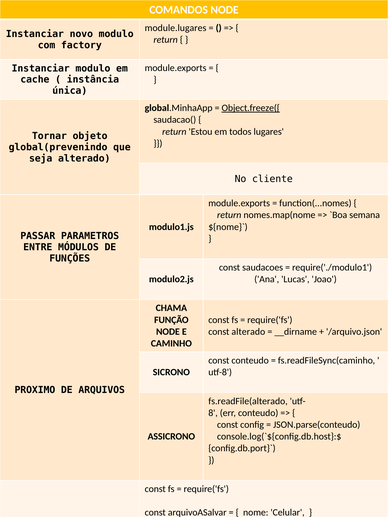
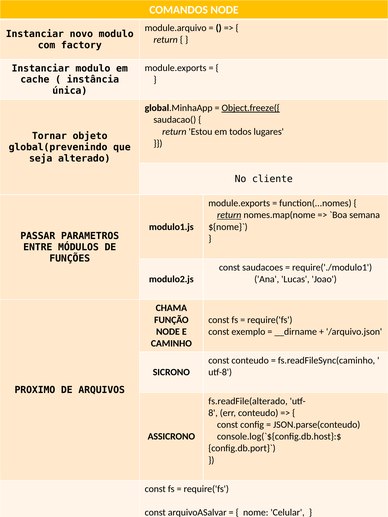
module.lugares: module.lugares -> module.arquivo (176, 28)
return underline: none -> present (229, 215)
const alterado: alterado -> exemplo (248, 332)
